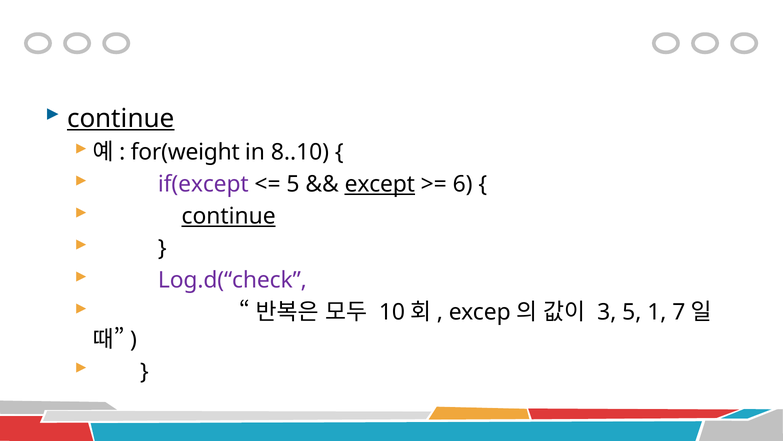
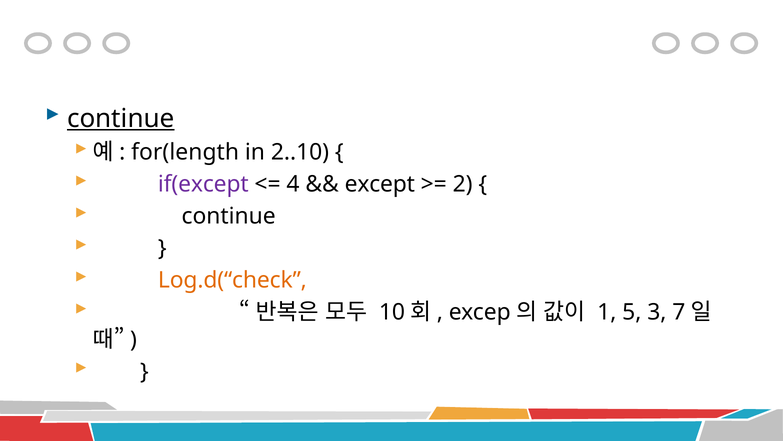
for(weight: for(weight -> for(length (185, 152)
8..10: 8..10 -> 2..10 (300, 152)
5: 5 -> 4 (293, 184)
except underline: present -> none (380, 184)
6: 6 -> 2 (463, 184)
continue underline: present -> none (229, 216)
Log.d(“check colour: purple -> orange (232, 280)
3: 3 -> 1 (607, 312)
1: 1 -> 3 (657, 312)
